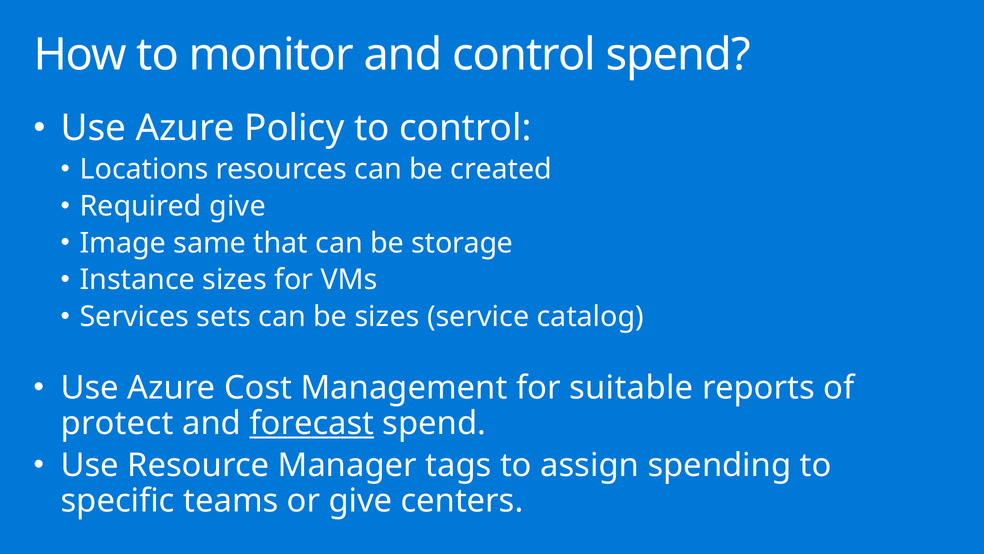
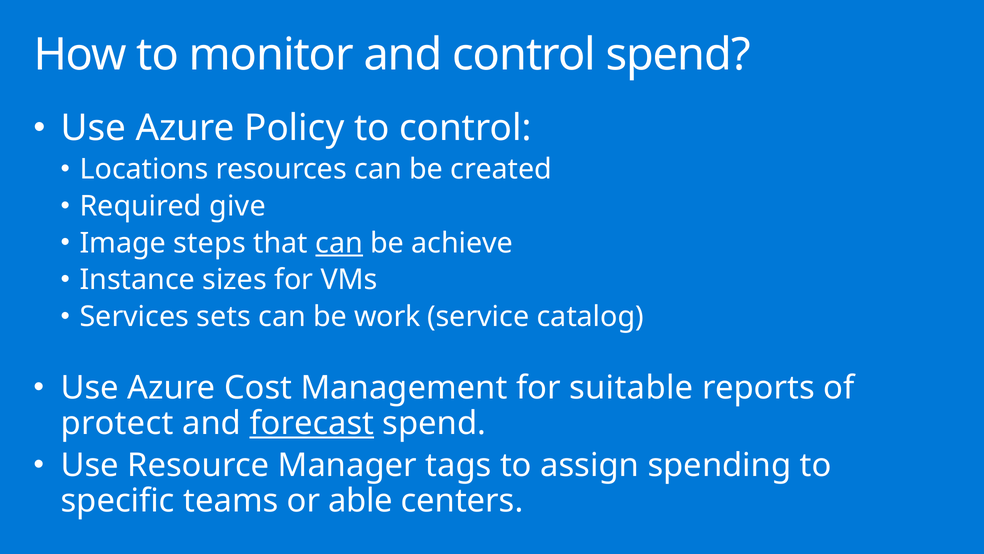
same: same -> steps (210, 243)
can underline: none -> present (339, 243)
storage: storage -> achieve (462, 243)
be sizes: sizes -> work (387, 316)
or give: give -> able (361, 500)
